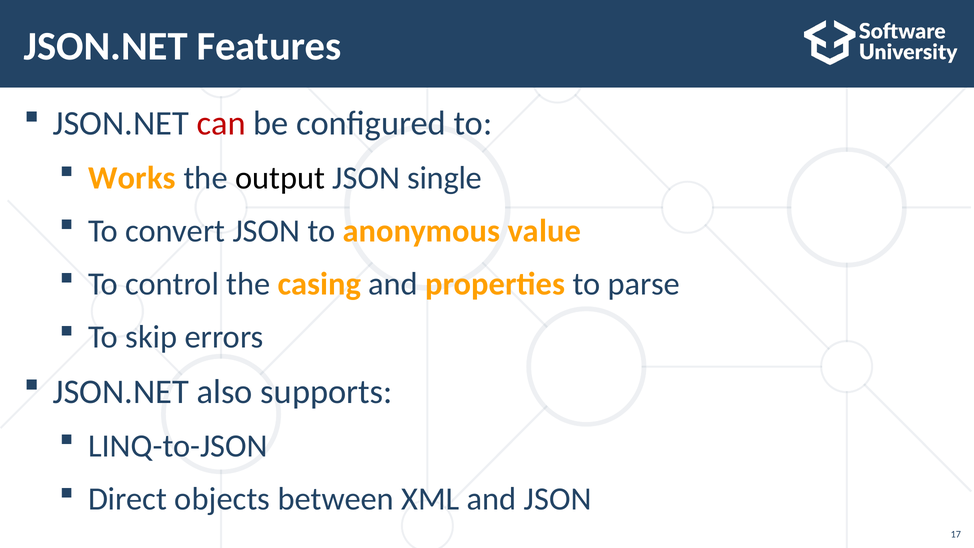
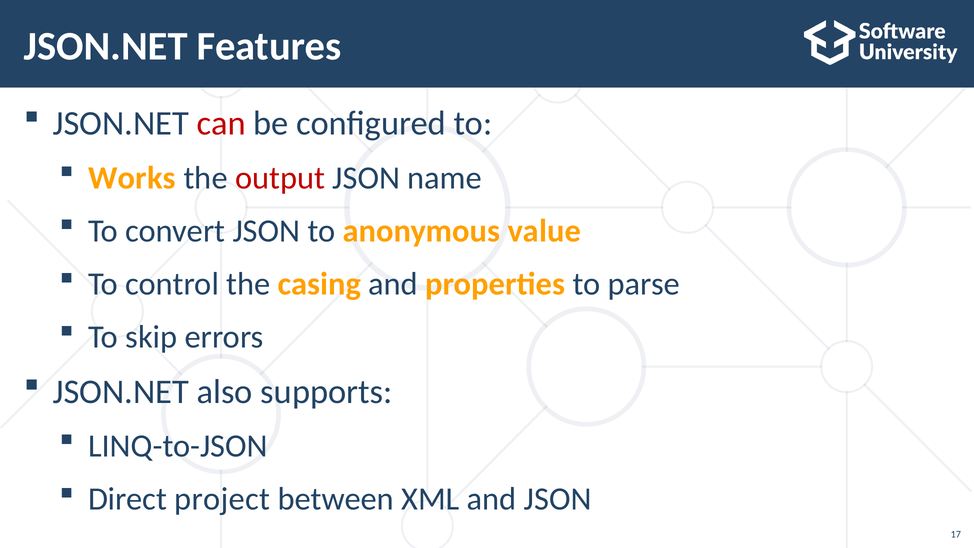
output colour: black -> red (280, 178)
single: single -> name (445, 178)
objects: objects -> project (222, 499)
